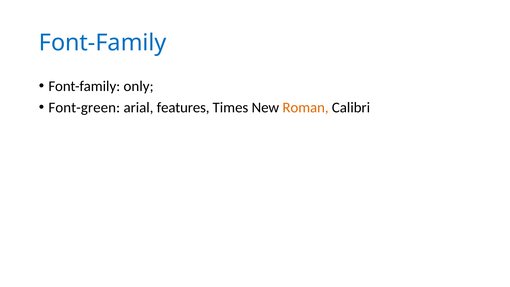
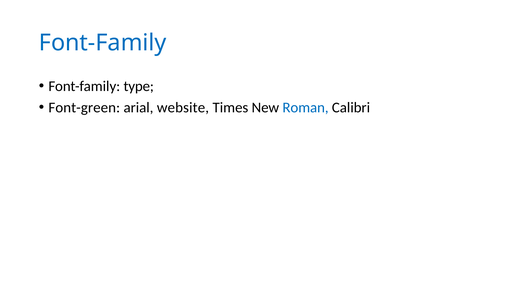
only: only -> type (139, 86)
features: features -> website (183, 108)
Roman colour: orange -> blue (306, 108)
